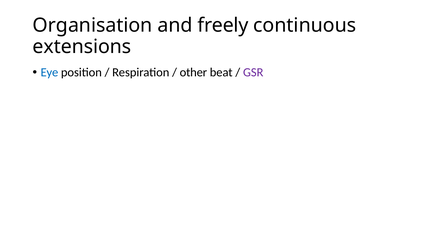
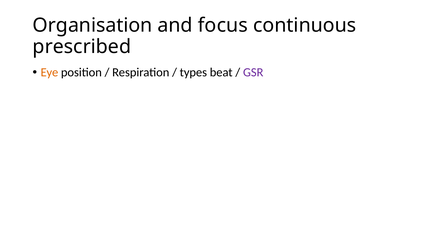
freely: freely -> focus (223, 25)
extensions: extensions -> prescribed (82, 47)
Eye colour: blue -> orange (49, 72)
other: other -> types (193, 72)
